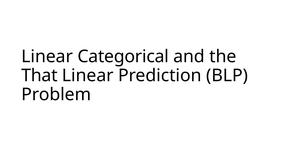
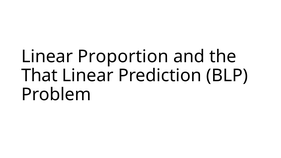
Categorical: Categorical -> Proportion (123, 57)
